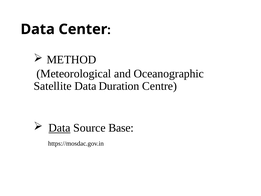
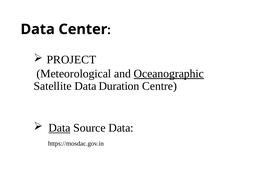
METHOD: METHOD -> PROJECT (71, 60)
Oceanographic underline: none -> present (169, 74)
Source Base: Base -> Data (121, 128)
